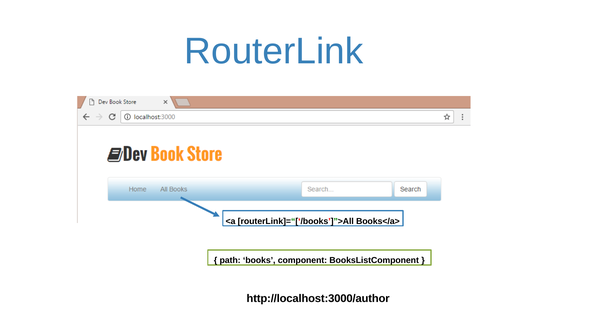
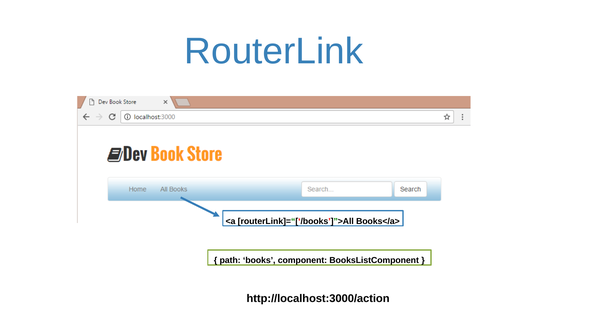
http://localhost:3000/author: http://localhost:3000/author -> http://localhost:3000/action (318, 299)
